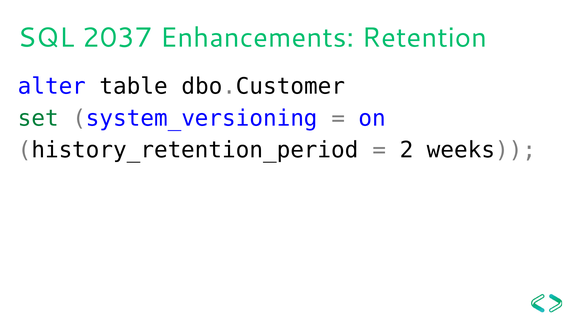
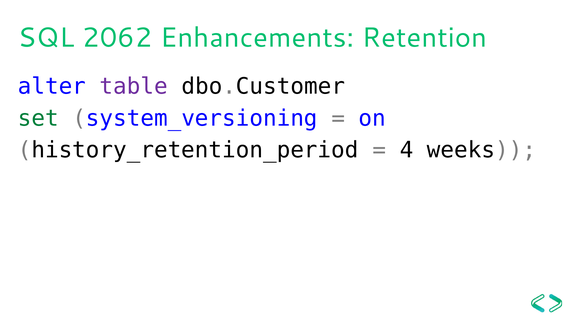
2037: 2037 -> 2062 (117, 38)
table colour: black -> purple (134, 87)
2: 2 -> 4 (407, 150)
